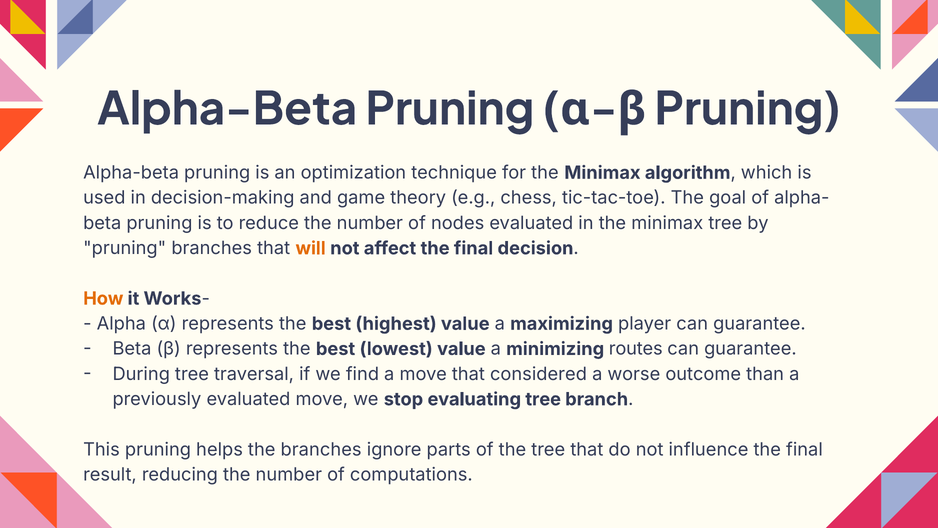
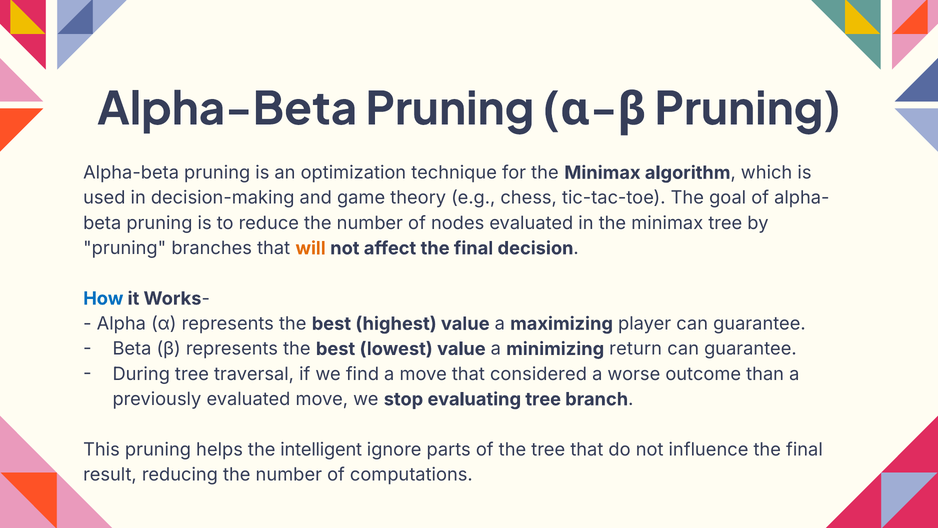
How colour: orange -> blue (103, 298)
routes: routes -> return (636, 349)
the branches: branches -> intelligent (321, 449)
